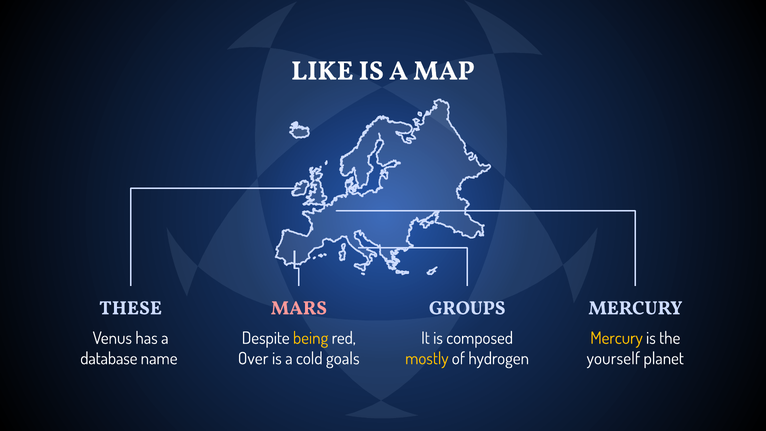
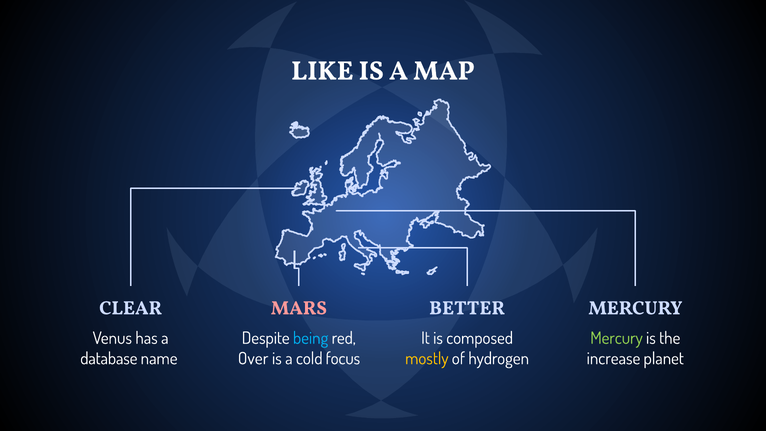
THESE: THESE -> CLEAR (131, 308)
GROUPS: GROUPS -> BETTER (467, 308)
being colour: yellow -> light blue (311, 338)
Mercury colour: yellow -> light green (617, 338)
goals: goals -> focus (343, 359)
yourself: yourself -> increase (613, 359)
